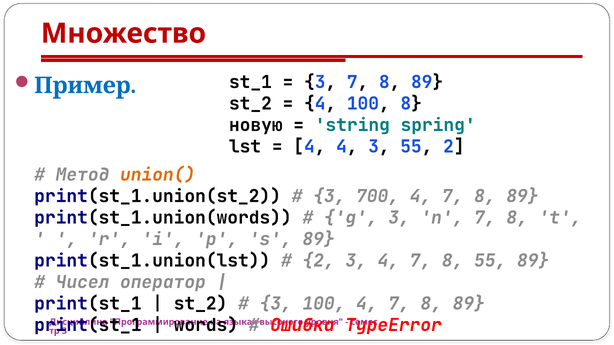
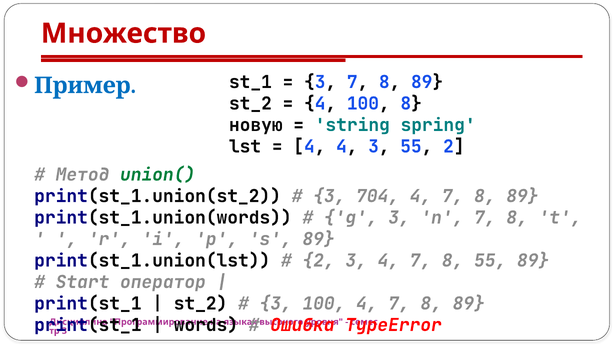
union( colour: orange -> green (158, 175)
700: 700 -> 704 (378, 196)
Чисел: Чисел -> Start (82, 282)
